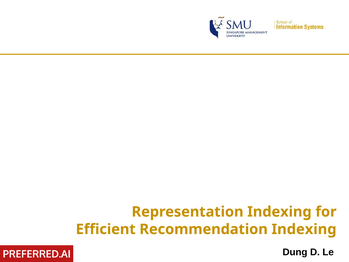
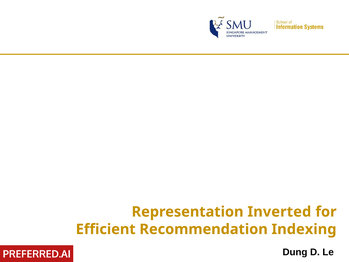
Representation Indexing: Indexing -> Inverted (279, 212)
